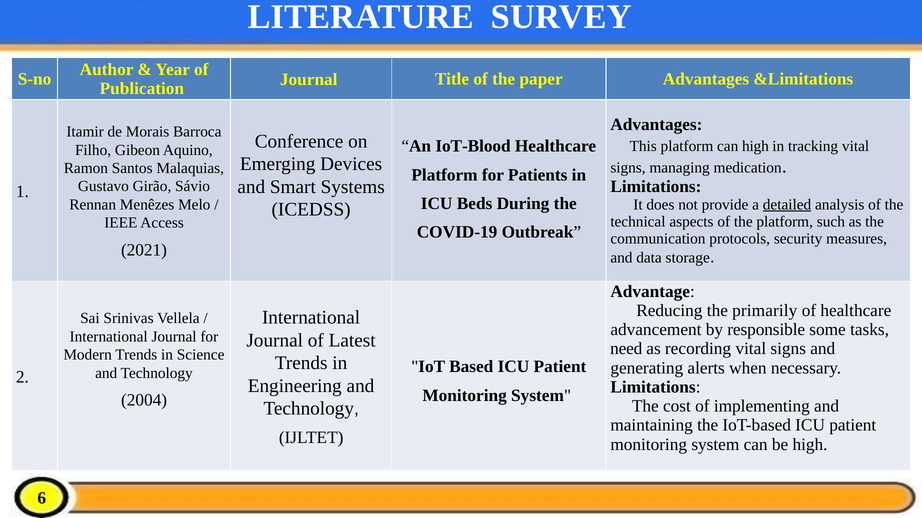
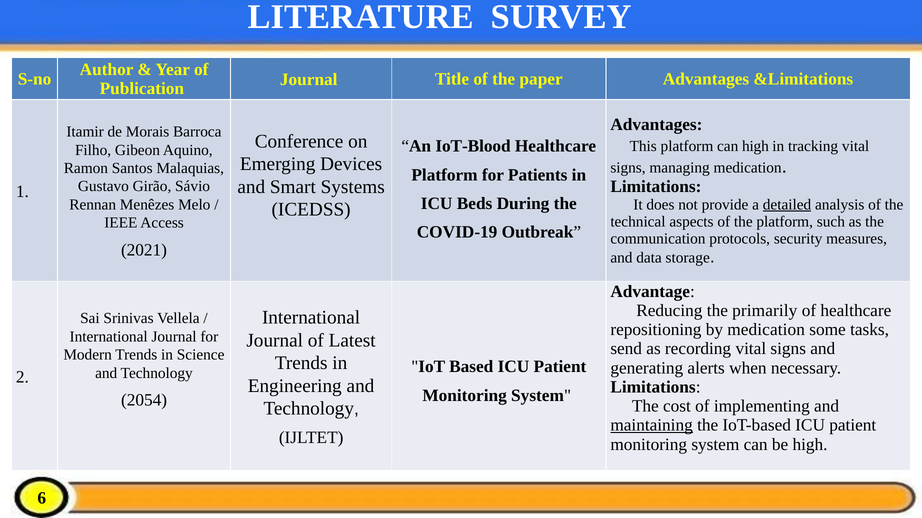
advancement: advancement -> repositioning (656, 330)
by responsible: responsible -> medication (766, 330)
need: need -> send (626, 349)
2004: 2004 -> 2054 (144, 401)
maintaining underline: none -> present (652, 426)
